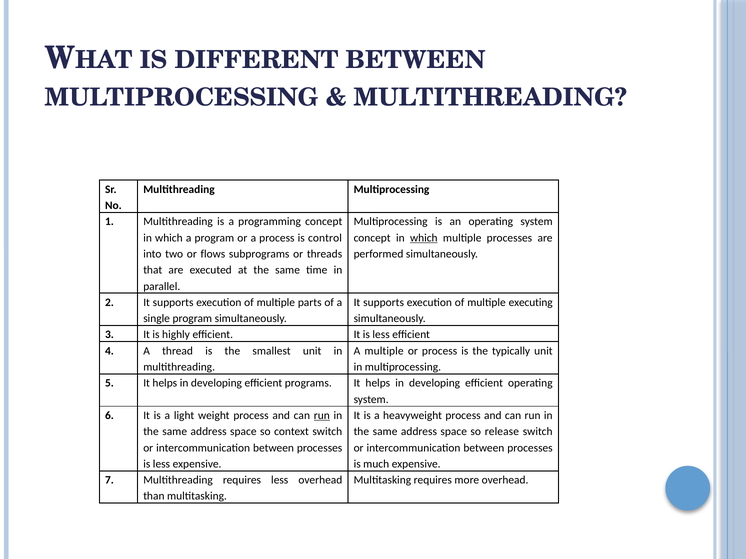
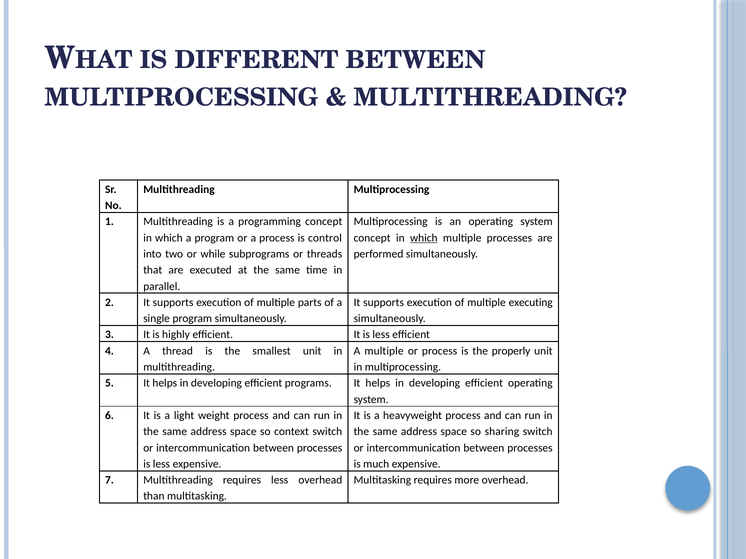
flows: flows -> while (213, 254)
typically: typically -> properly (511, 351)
run underline: present -> none (322, 416)
release: release -> sharing (502, 432)
